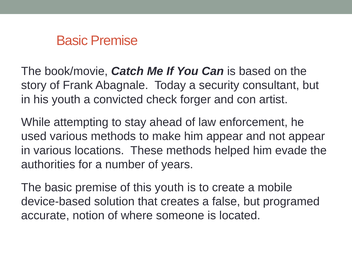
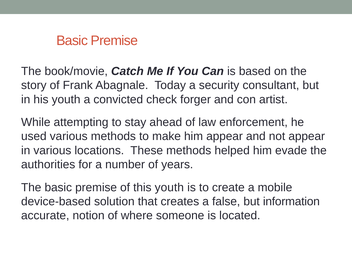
programed: programed -> information (291, 201)
